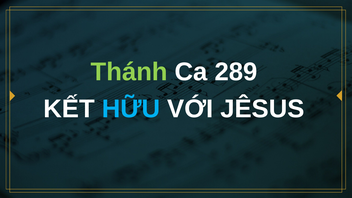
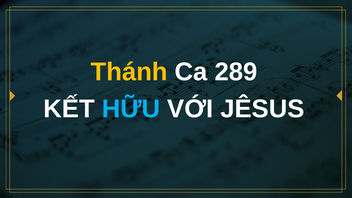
Thánh colour: light green -> yellow (129, 72)
